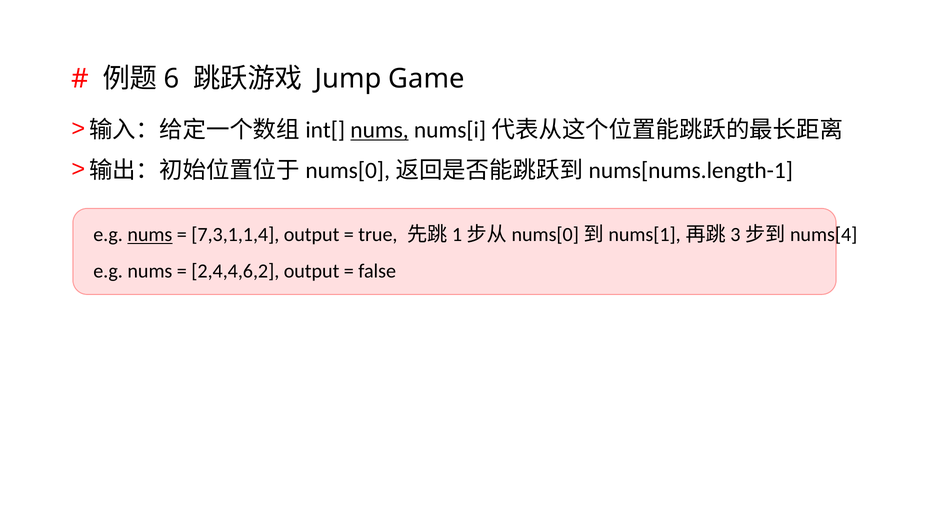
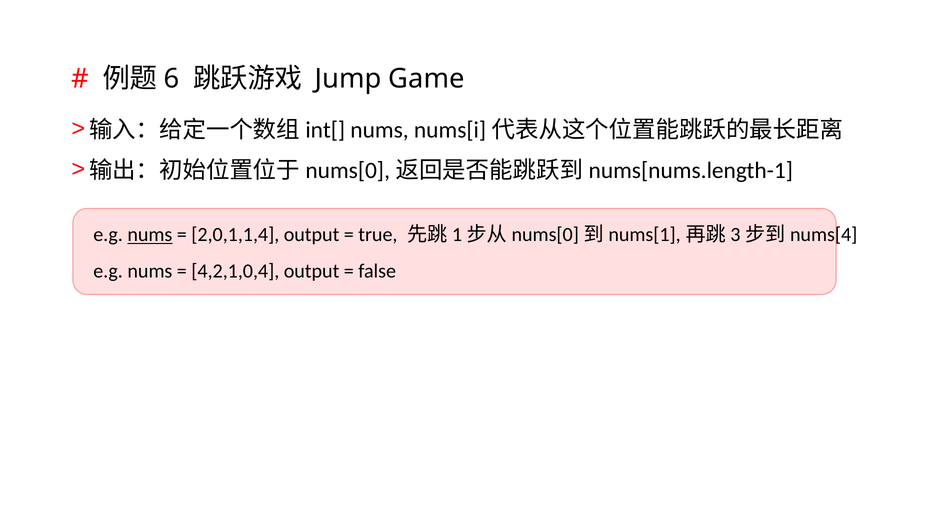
nums underline: present -> none (379, 130)
7,3,1,1,4: 7,3,1,1,4 -> 2,0,1,1,4 (235, 235)
2,4,4,6,2: 2,4,4,6,2 -> 4,2,1,0,4 (235, 271)
